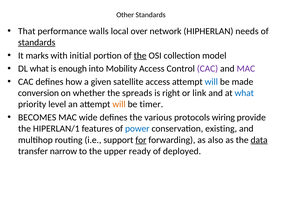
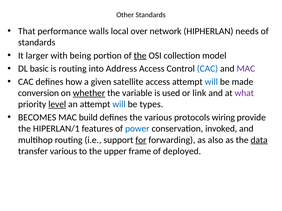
standards underline: present -> none (37, 42)
marks: marks -> larger (37, 56)
initial: initial -> being (80, 56)
DL what: what -> basic (39, 69)
is enough: enough -> routing (73, 69)
Mobility: Mobility -> Address (121, 69)
CAC colour: purple -> blue (207, 69)
whether underline: none -> present (89, 93)
spreads: spreads -> variable (137, 93)
right: right -> used (171, 93)
what colour: blue -> purple (244, 93)
level underline: none -> present (57, 105)
will colour: orange -> blue (119, 105)
timer: timer -> types (151, 105)
wide: wide -> build (88, 118)
existing: existing -> invoked (221, 129)
transfer narrow: narrow -> various (63, 152)
ready: ready -> frame (140, 152)
